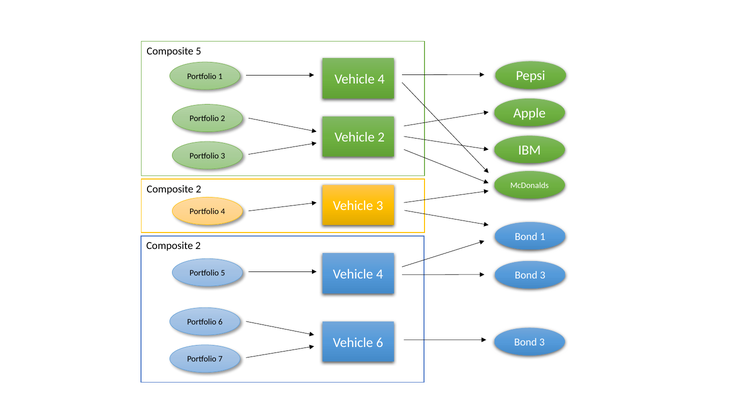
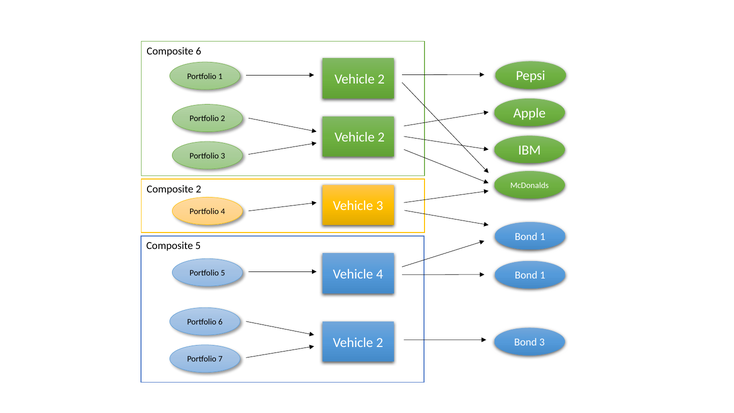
Composite 5: 5 -> 6 (198, 51)
4: 4 -> 2 (381, 79)
2: 2 -> 5 (198, 246)
3: 3 -> 1 (543, 275)
6: 6 -> 2 (380, 342)
